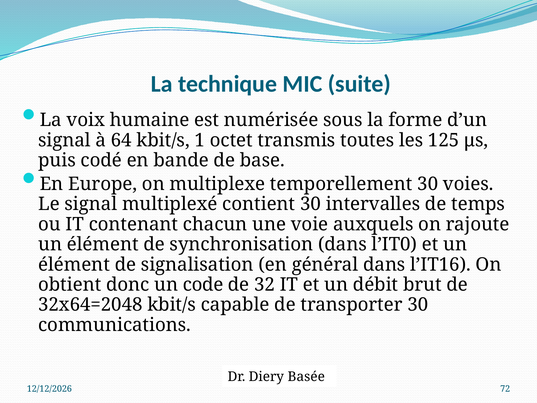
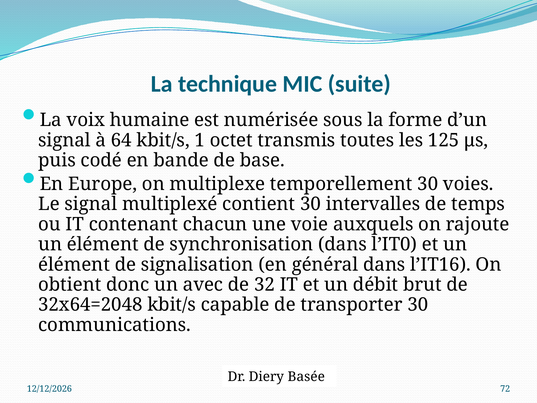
code: code -> avec (203, 285)
